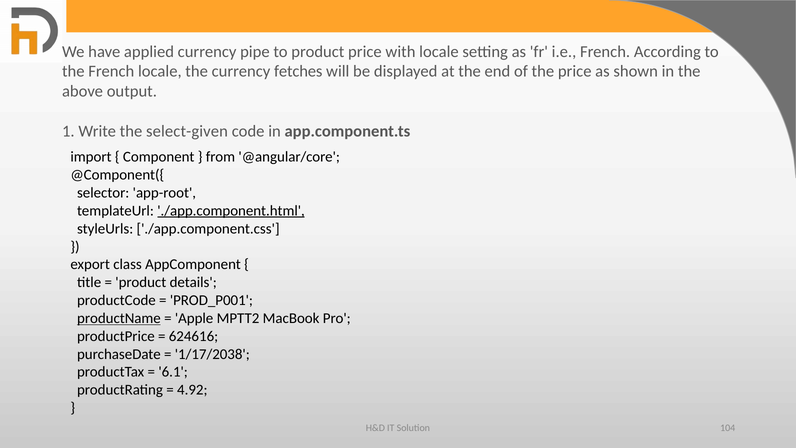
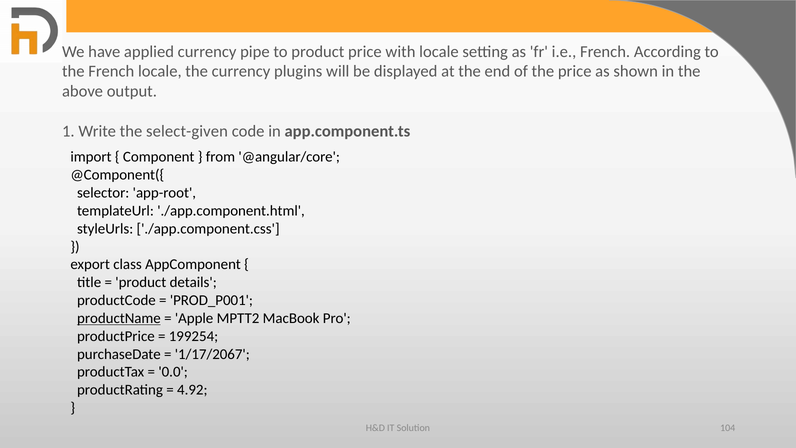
fetches: fetches -> plugins (298, 71)
./app.component.html underline: present -> none (231, 211)
624616: 624616 -> 199254 (193, 336)
1/17/2038: 1/17/2038 -> 1/17/2067 (212, 354)
6.1: 6.1 -> 0.0 (173, 372)
